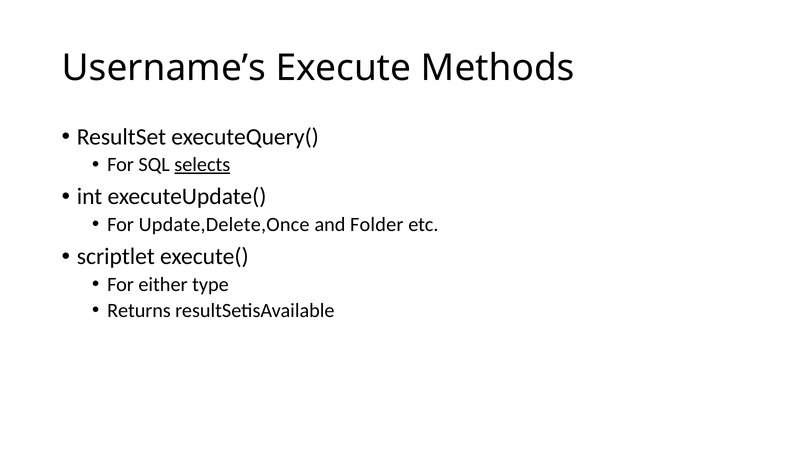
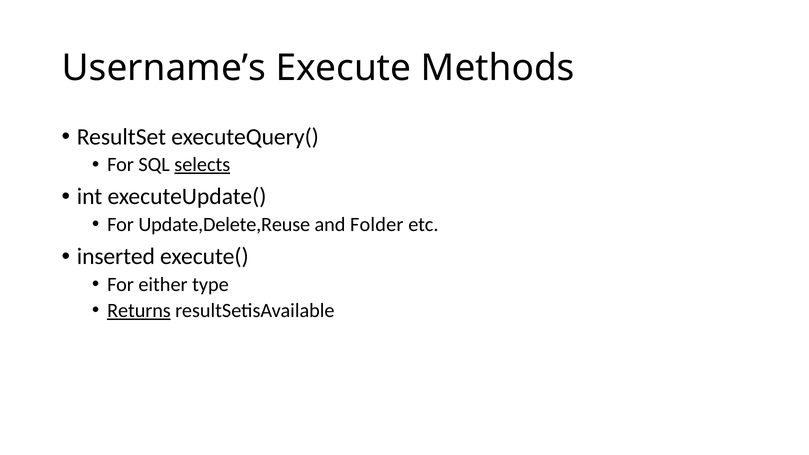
Update,Delete,Once: Update,Delete,Once -> Update,Delete,Reuse (224, 225)
scriptlet: scriptlet -> inserted (116, 257)
Returns underline: none -> present (139, 311)
